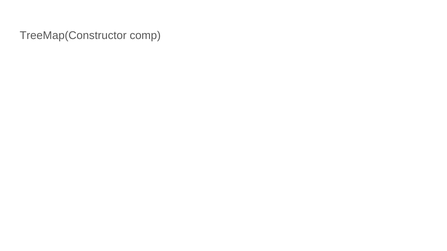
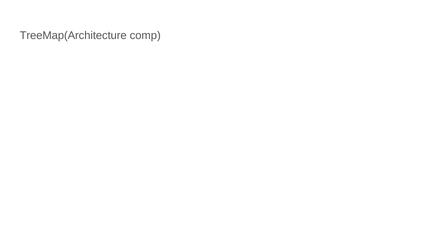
TreeMap(Constructor: TreeMap(Constructor -> TreeMap(Architecture (73, 36)
